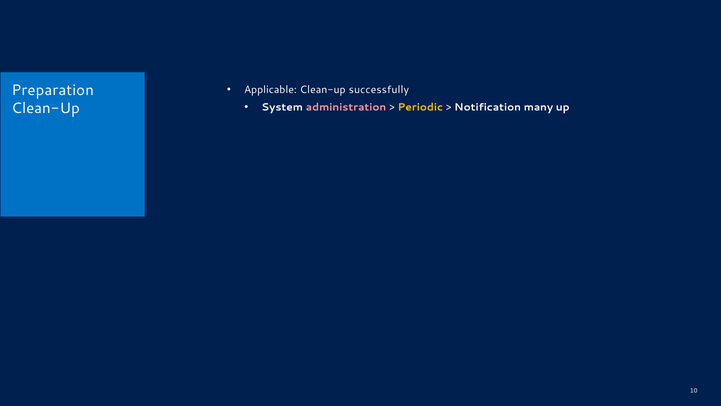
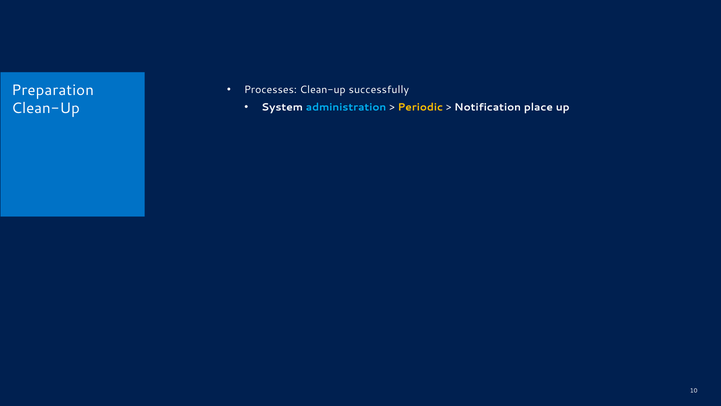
Applicable: Applicable -> Processes (270, 90)
administration colour: pink -> light blue (346, 107)
many: many -> place (538, 107)
